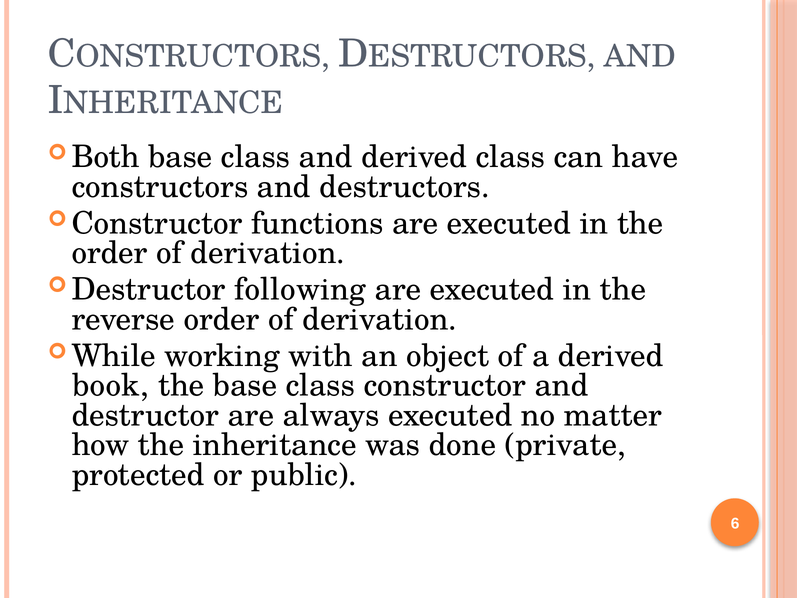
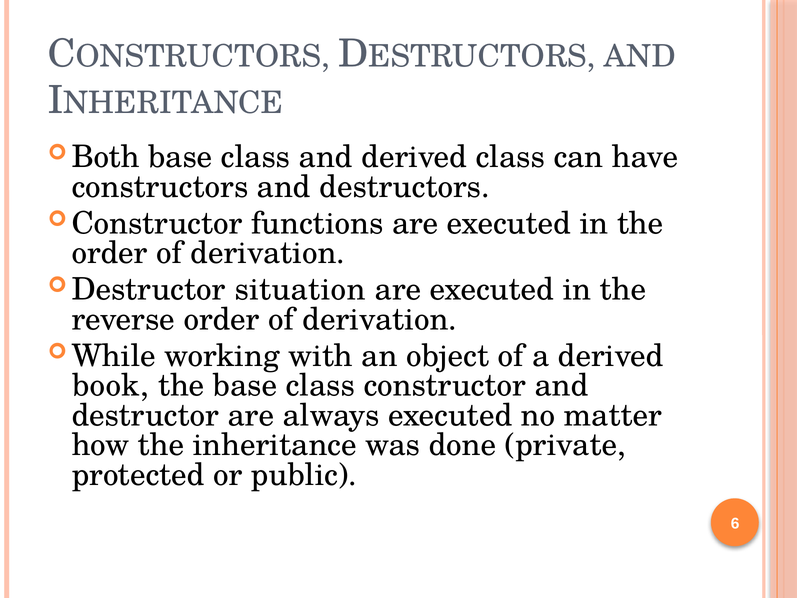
following: following -> situation (300, 289)
